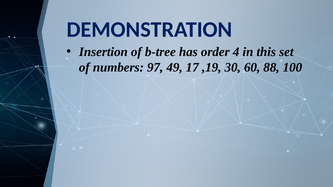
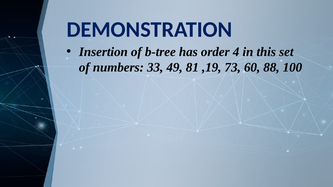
97: 97 -> 33 (155, 67)
17: 17 -> 81 (192, 67)
30: 30 -> 73 (233, 67)
